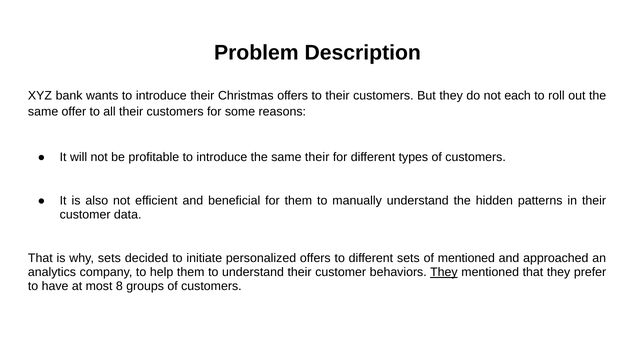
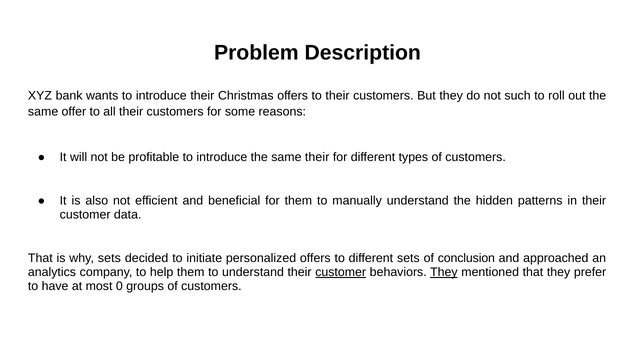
each: each -> such (518, 96)
of mentioned: mentioned -> conclusion (466, 258)
customer underline: none -> present (341, 272)
8: 8 -> 0 (119, 286)
